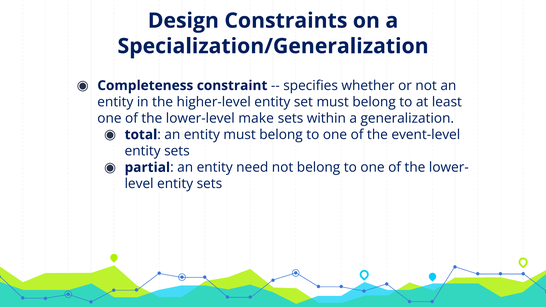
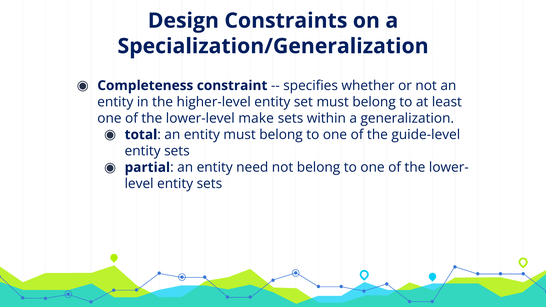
event-level: event-level -> guide-level (426, 135)
